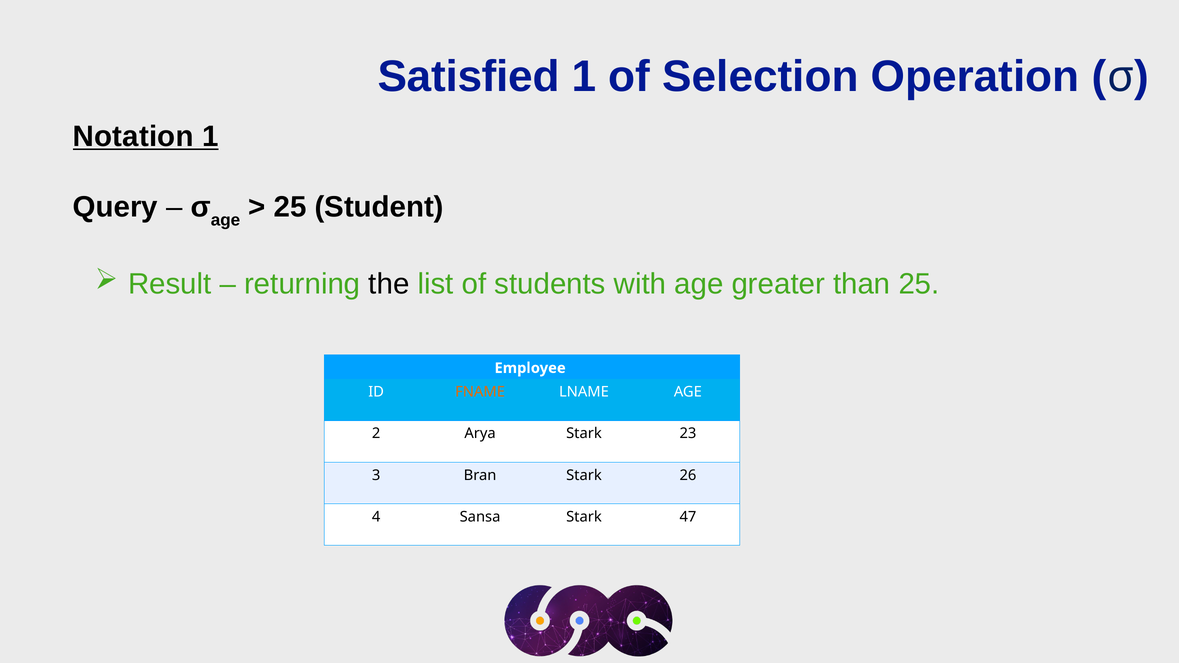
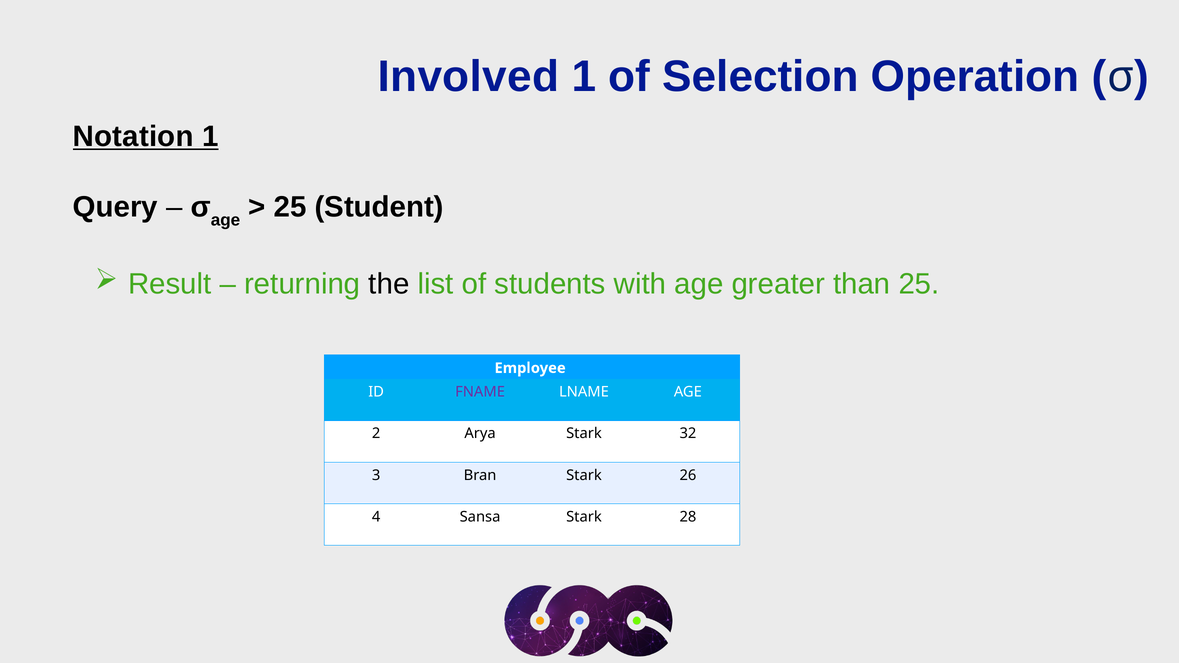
Satisfied: Satisfied -> Involved (468, 77)
FNAME colour: orange -> purple (480, 392)
23: 23 -> 32 (688, 434)
47: 47 -> 28 (688, 517)
